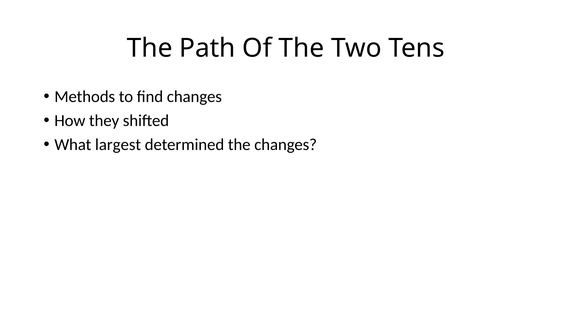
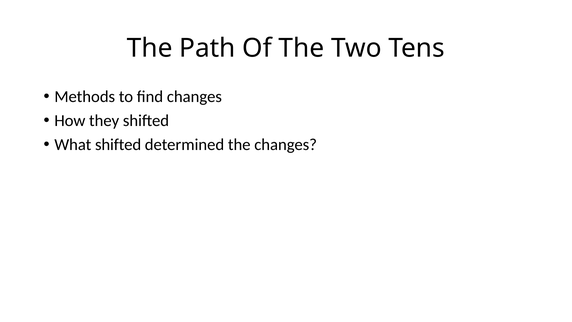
What largest: largest -> shifted (118, 145)
